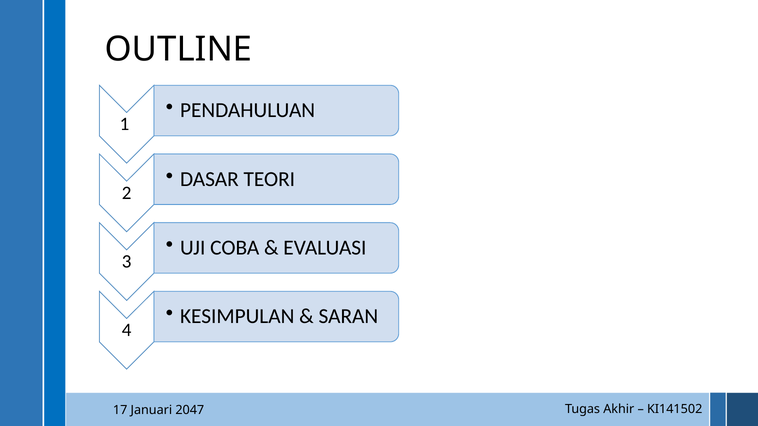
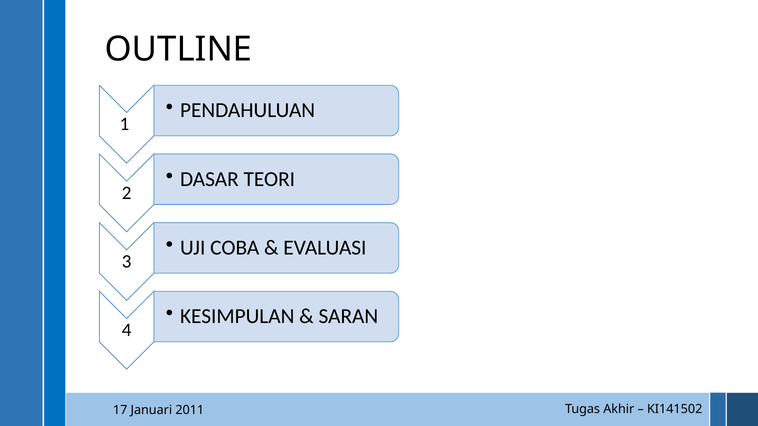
2047: 2047 -> 2011 (190, 410)
